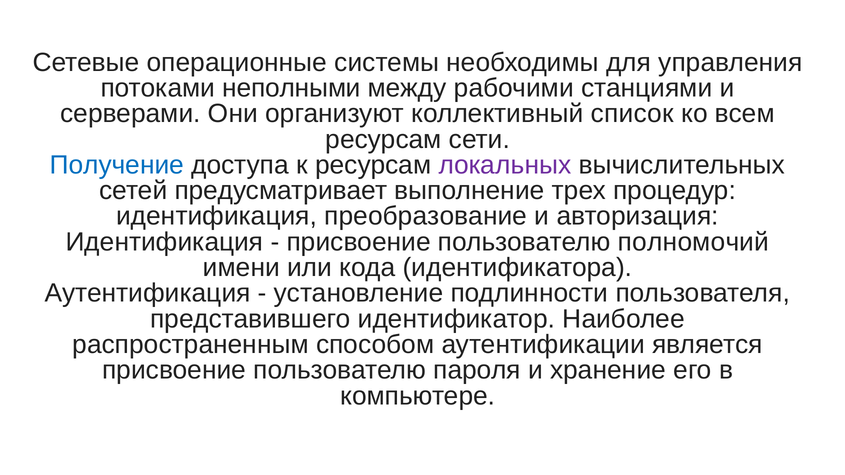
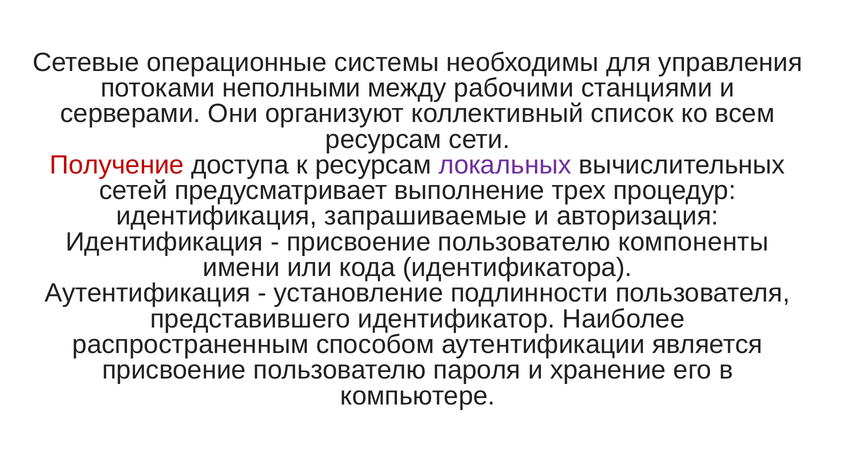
Получение colour: blue -> red (117, 165)
преобразование: преобразование -> запрашиваемые (426, 216)
полномочий: полномочий -> компоненты (693, 242)
